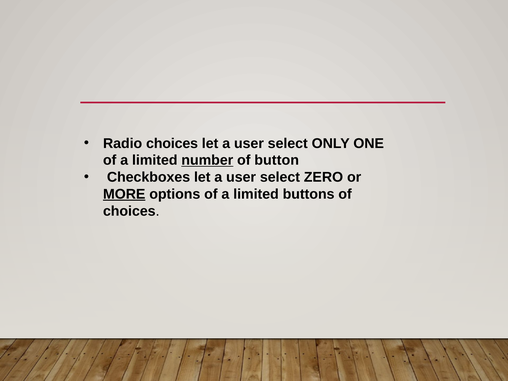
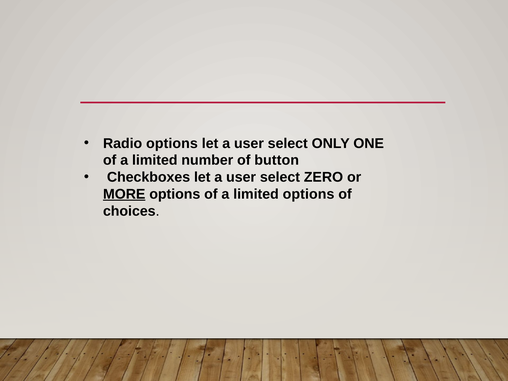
Radio choices: choices -> options (172, 143)
number underline: present -> none (207, 160)
limited buttons: buttons -> options (309, 194)
